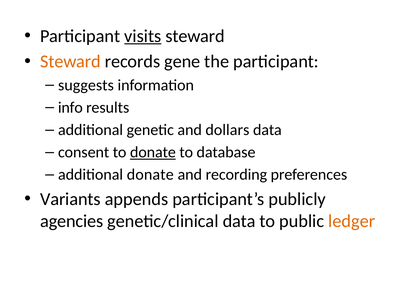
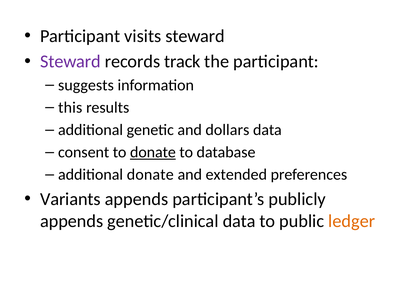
visits underline: present -> none (143, 36)
Steward colour: orange -> purple (70, 62)
gene: gene -> track (182, 62)
info: info -> this (70, 108)
recording: recording -> extended (236, 175)
agencies: agencies -> appends (72, 221)
